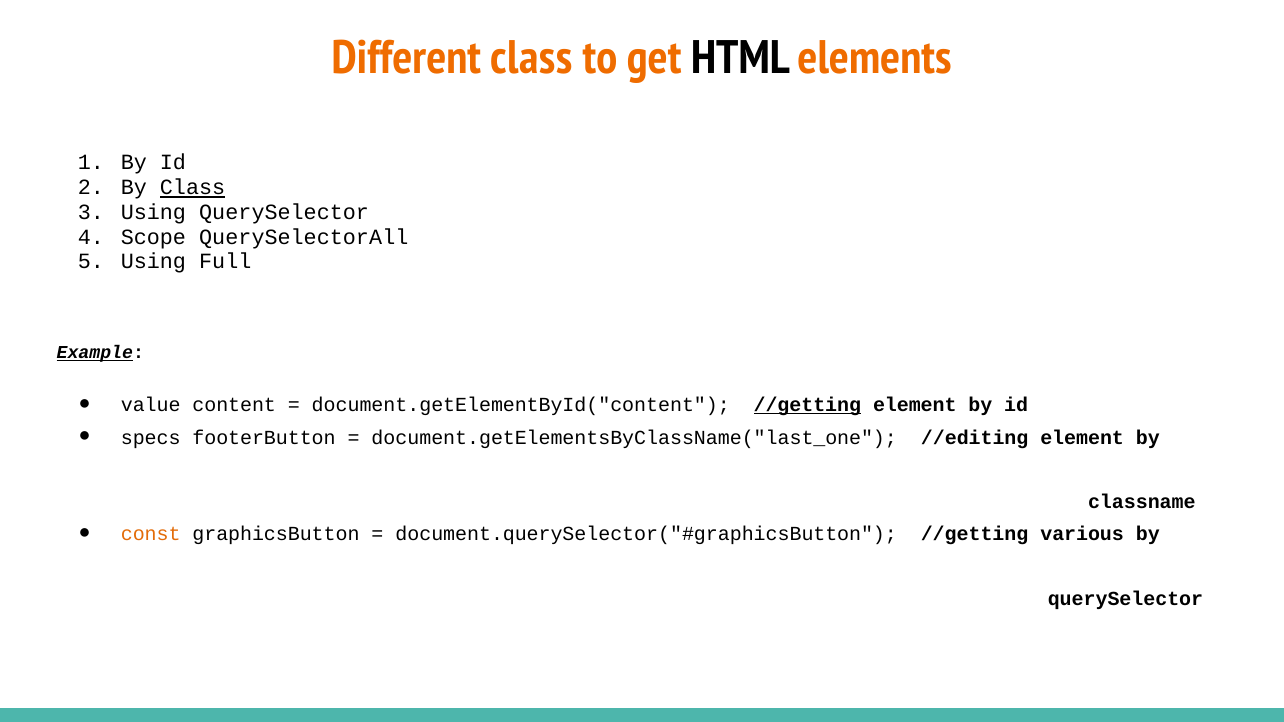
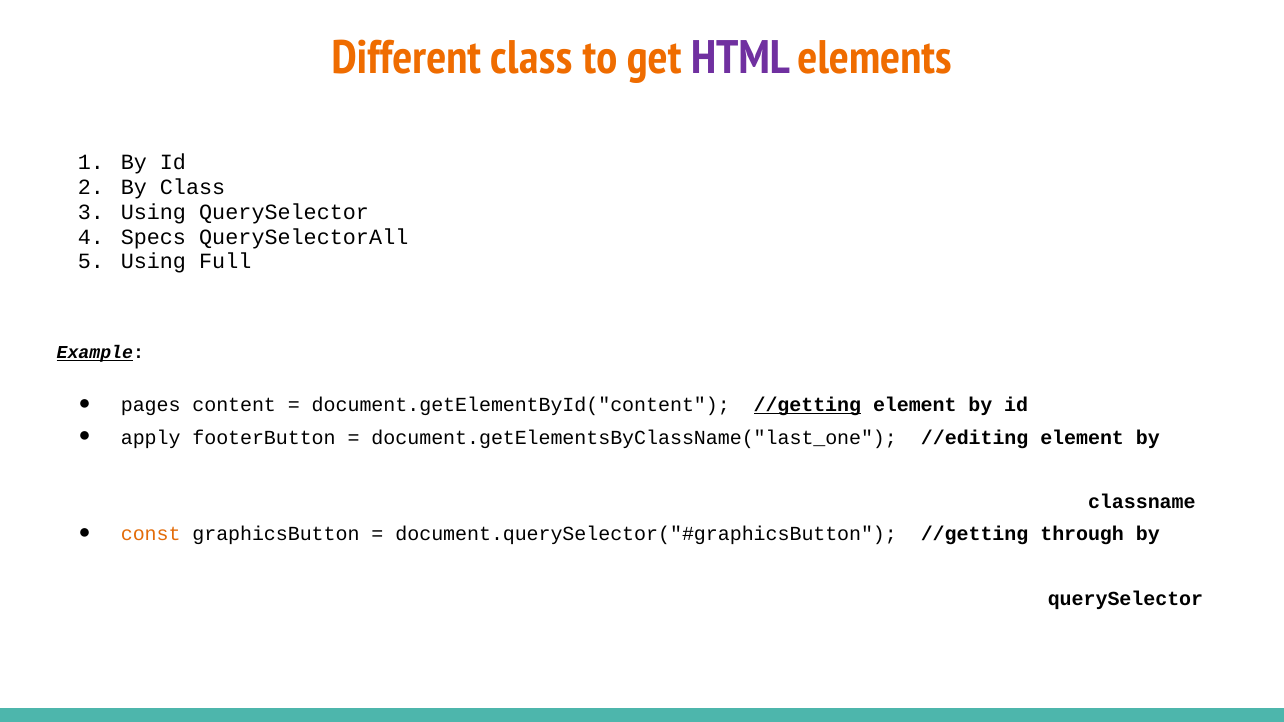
HTML colour: black -> purple (740, 58)
Class underline: present -> none (193, 188)
Scope: Scope -> Specs (153, 237)
value: value -> pages (151, 405)
specs: specs -> apply (151, 438)
various: various -> through (1082, 535)
